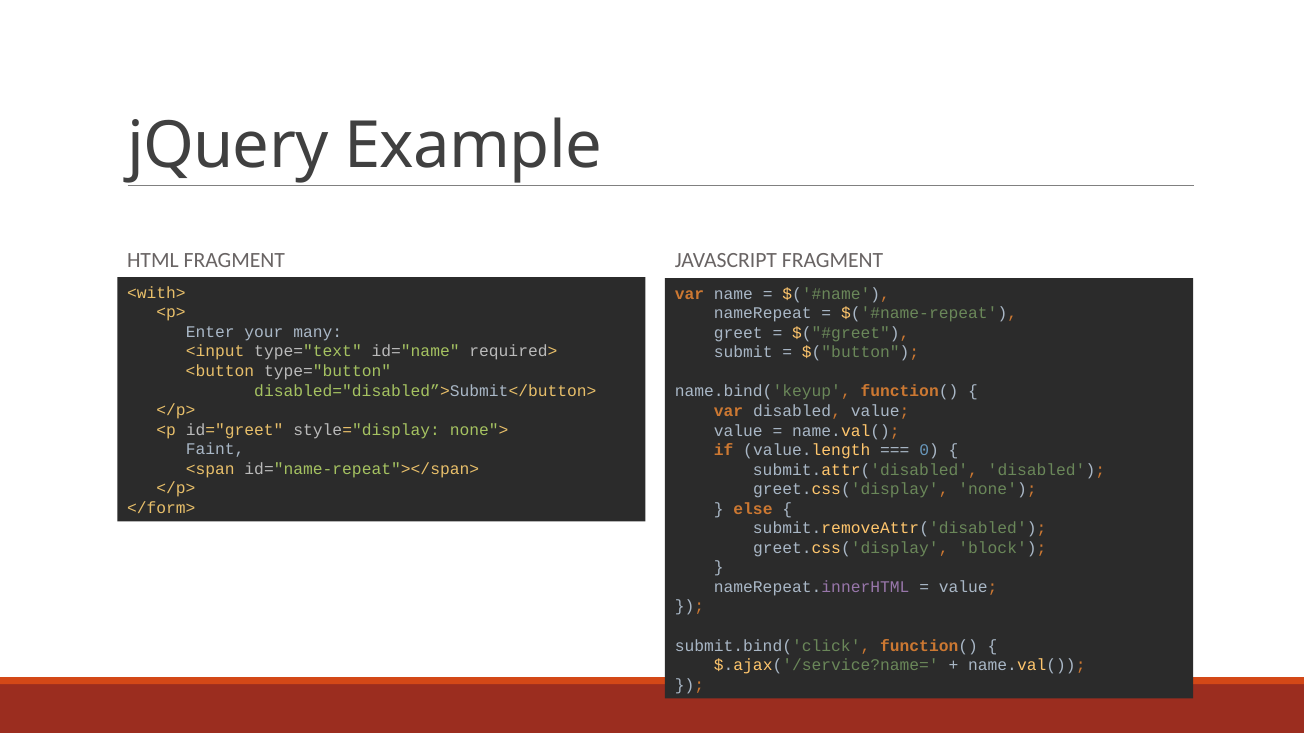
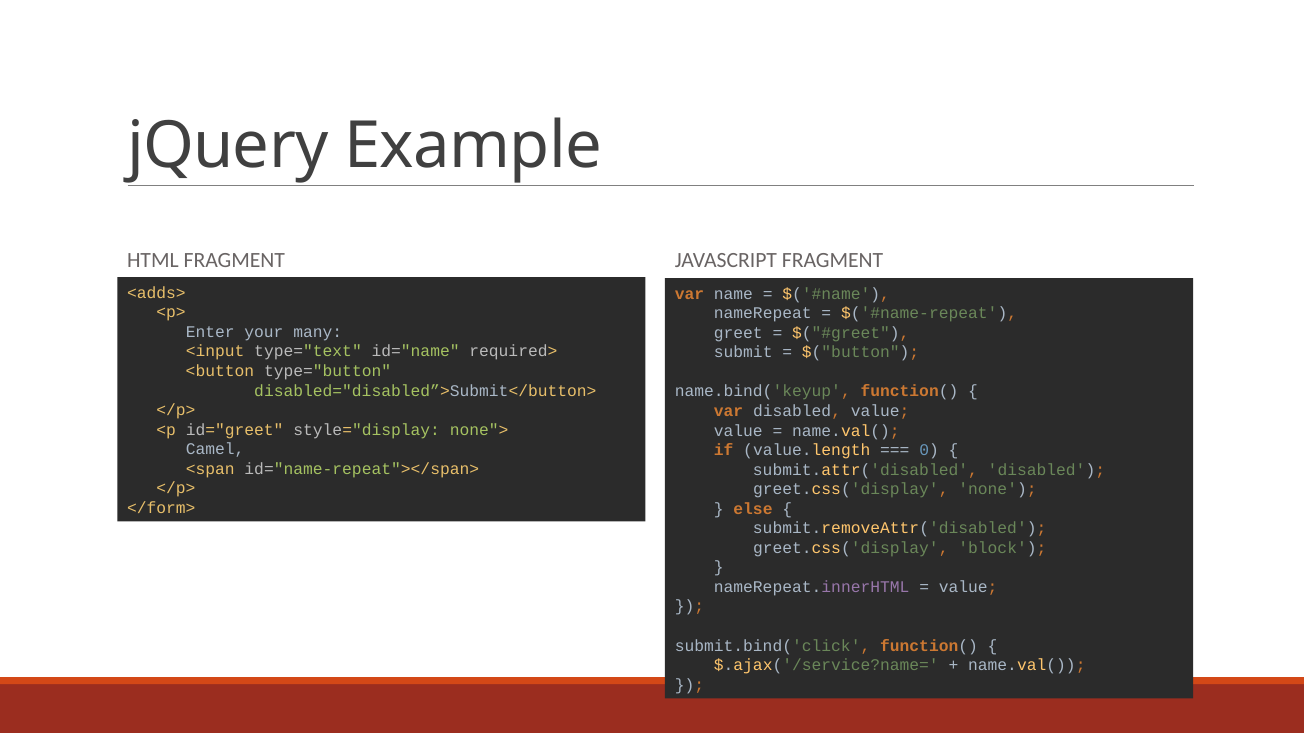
<with>: <with> -> <adds> (156, 293)
Faint: Faint -> Camel (215, 450)
